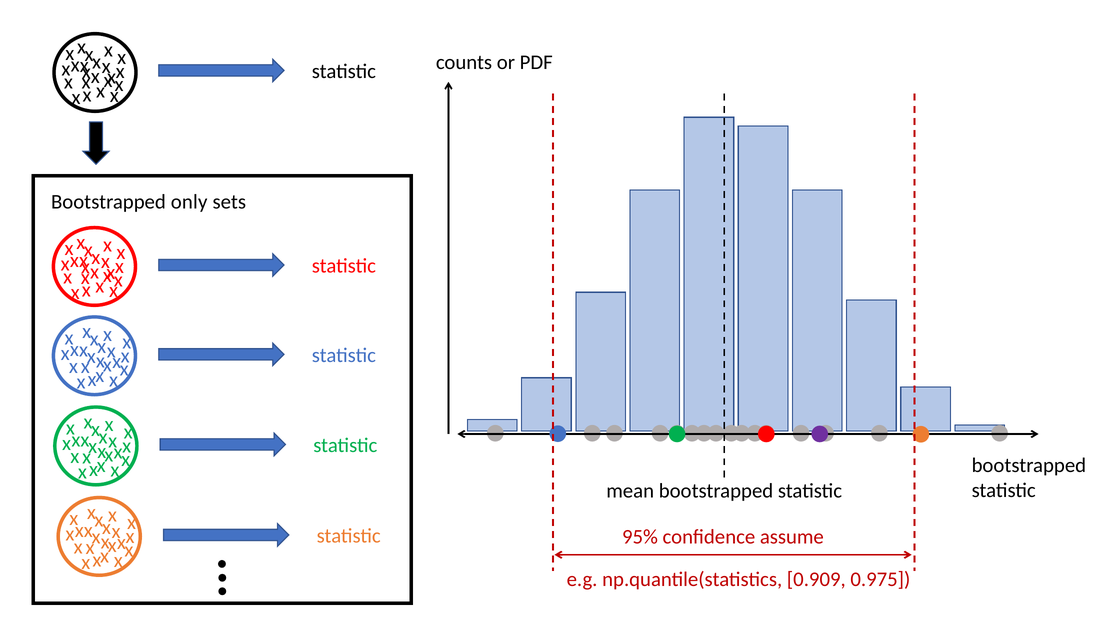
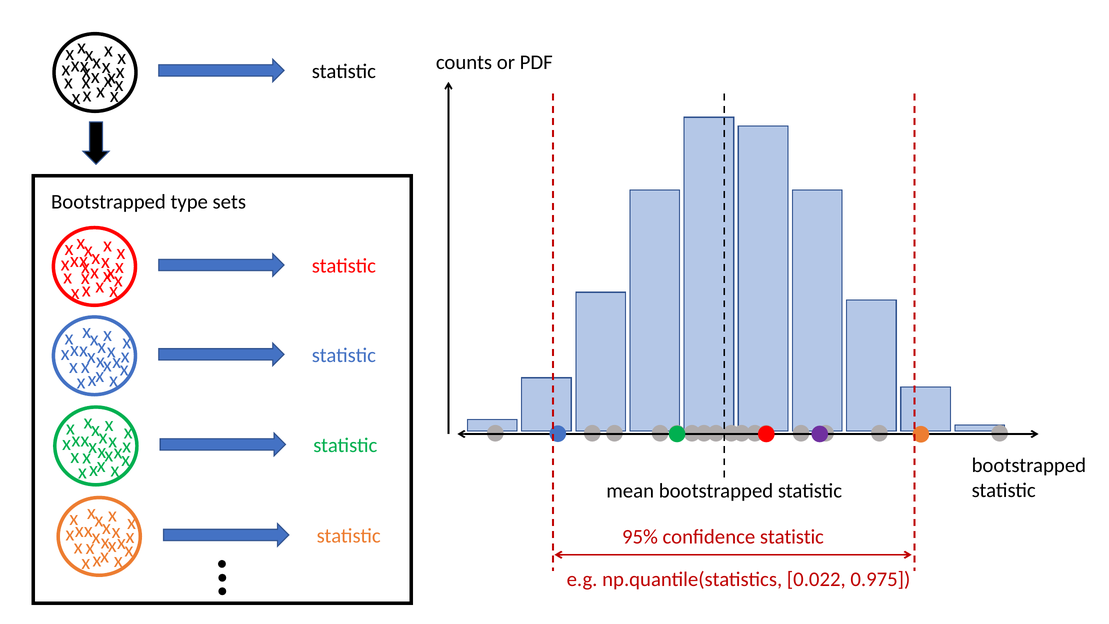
only: only -> type (189, 202)
confidence assume: assume -> statistic (792, 537)
0.909: 0.909 -> 0.022 (816, 579)
